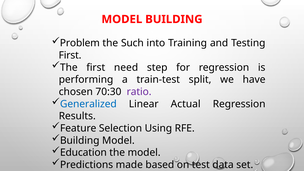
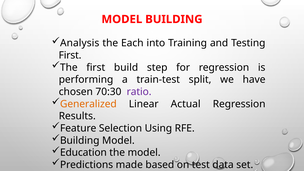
Problem: Problem -> Analysis (80, 43)
Such: Such -> Each (132, 43)
need: need -> build (126, 67)
Generalized colour: blue -> orange (88, 104)
